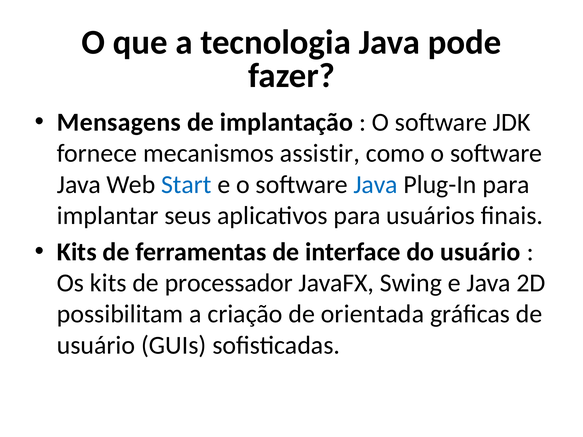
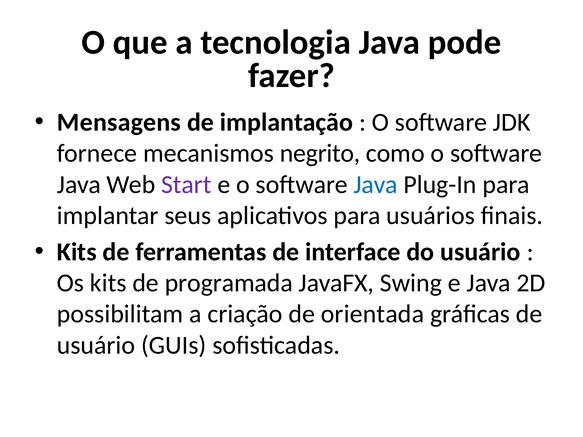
assistir: assistir -> negrito (320, 153)
Start colour: blue -> purple (186, 185)
processador: processador -> programada (229, 283)
